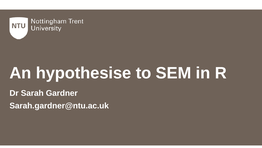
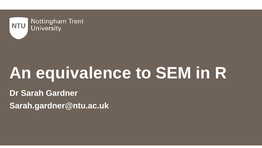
hypothesise: hypothesise -> equivalence (83, 73)
